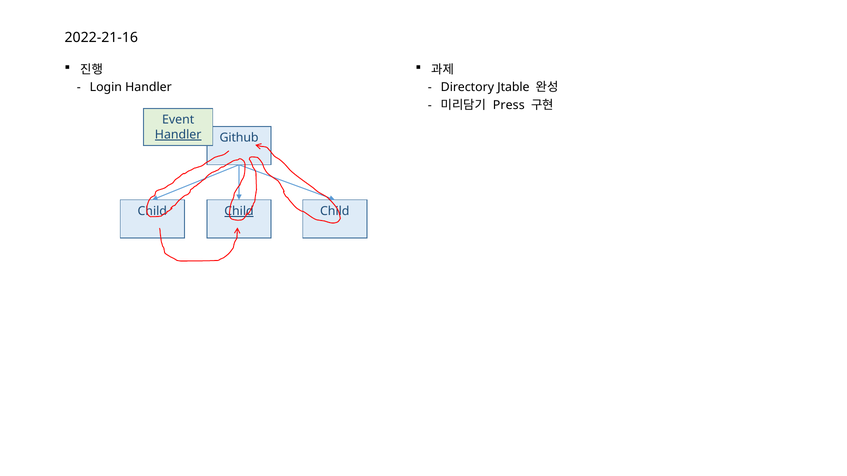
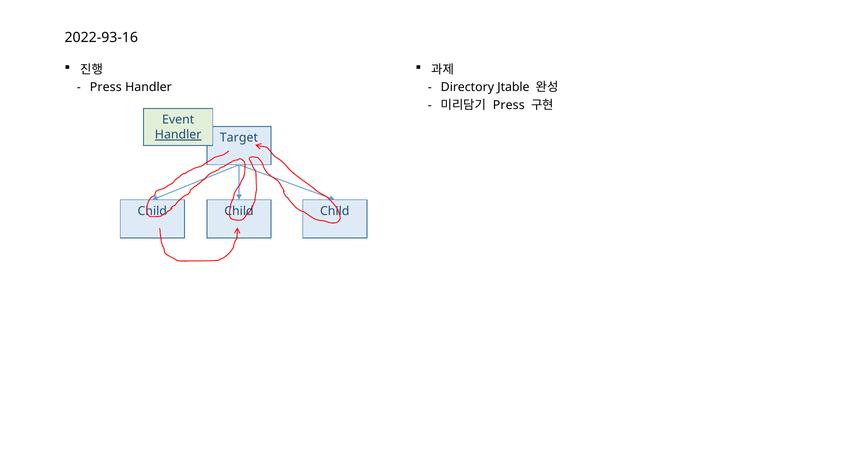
2022-21-16: 2022-21-16 -> 2022-93-16 (101, 38)
Login: Login -> Press (106, 87)
Github: Github -> Target (239, 138)
Child underline: present -> none (239, 211)
